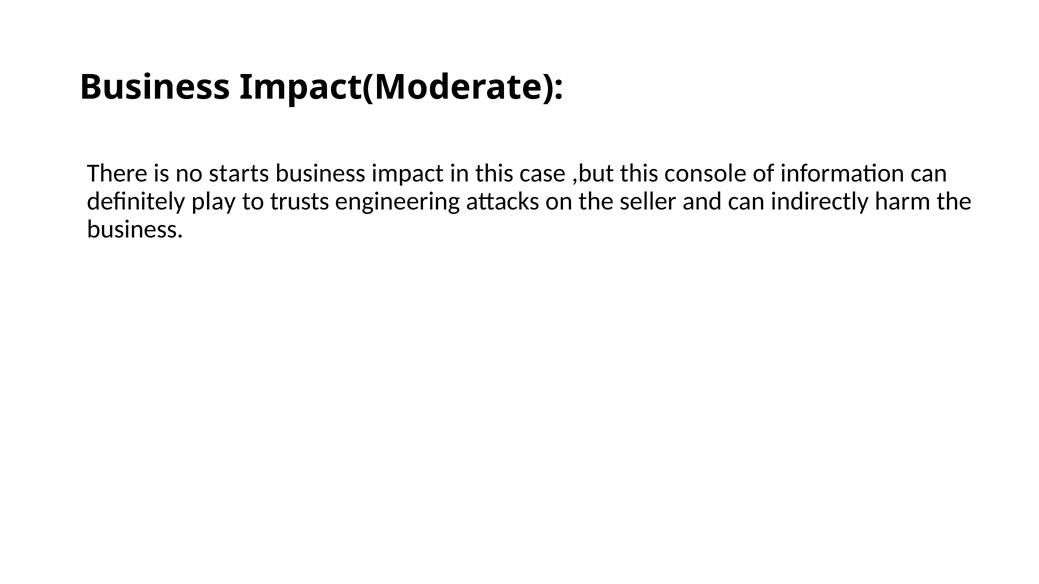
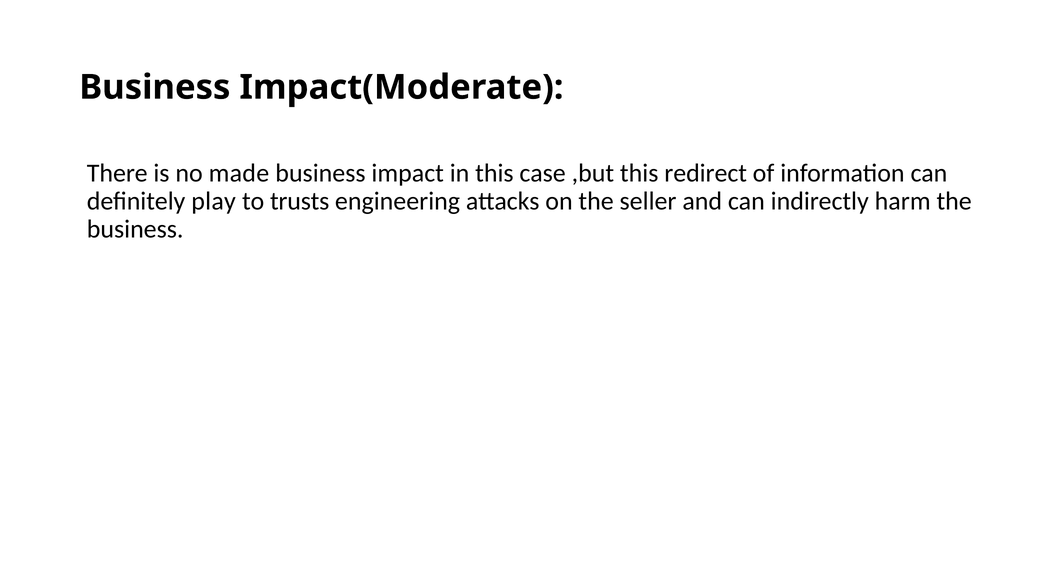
starts: starts -> made (239, 173)
console: console -> redirect (706, 173)
